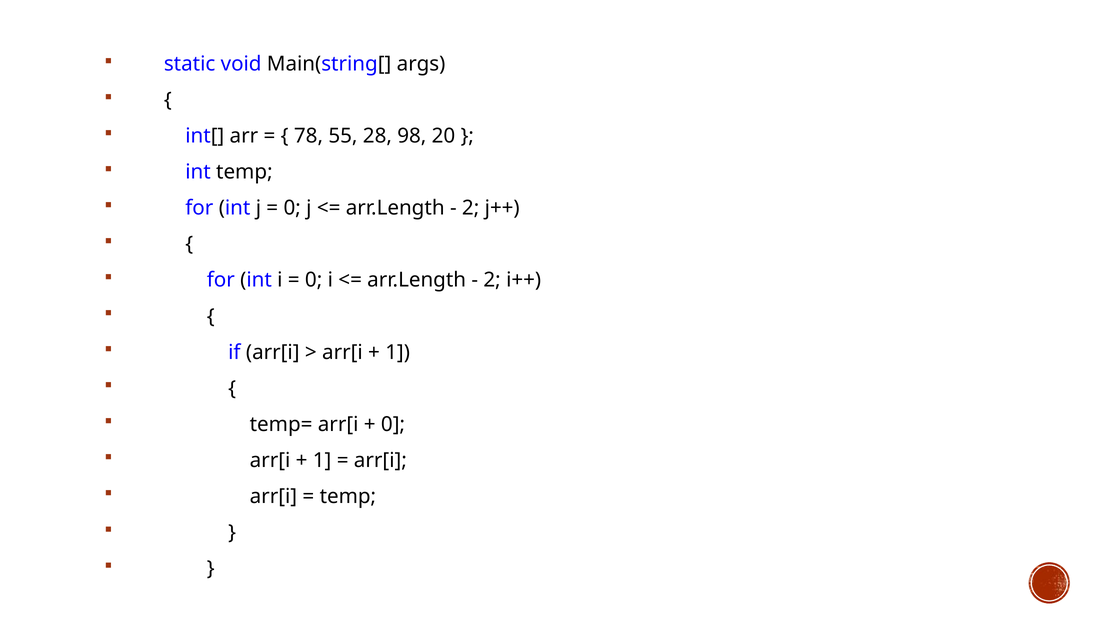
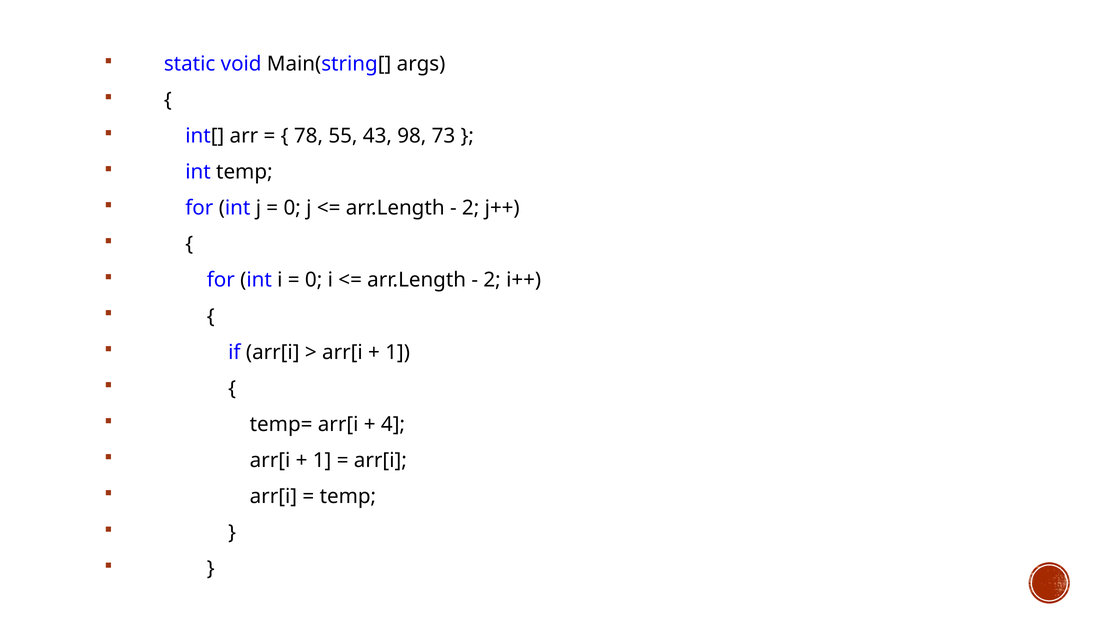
28: 28 -> 43 (377, 136)
20: 20 -> 73 (443, 136)
0: 0 -> 4 (393, 424)
